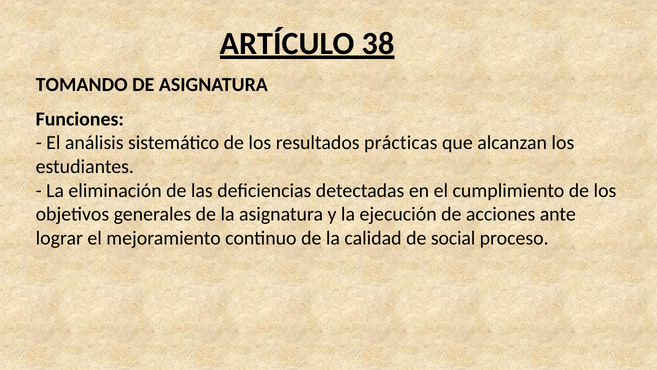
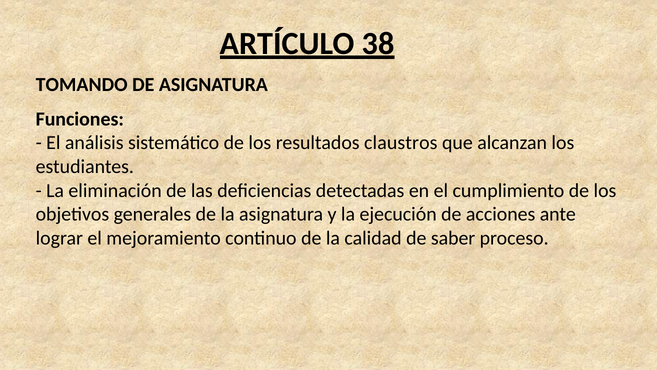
prácticas: prácticas -> claustros (401, 143)
social: social -> saber (453, 238)
